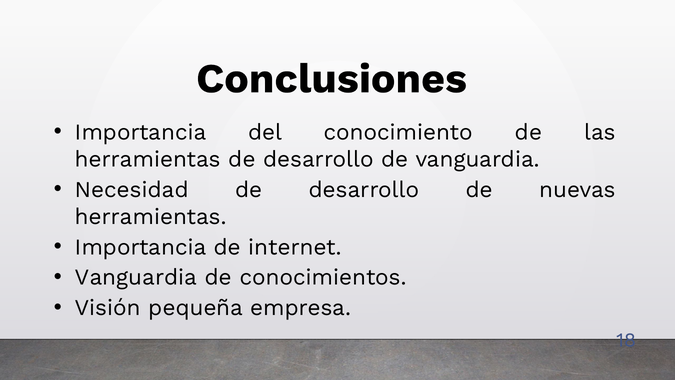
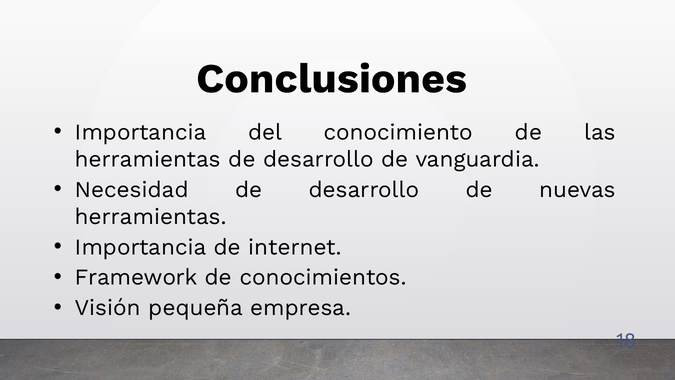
Vanguardia: Vanguardia -> Framework (136, 277)
